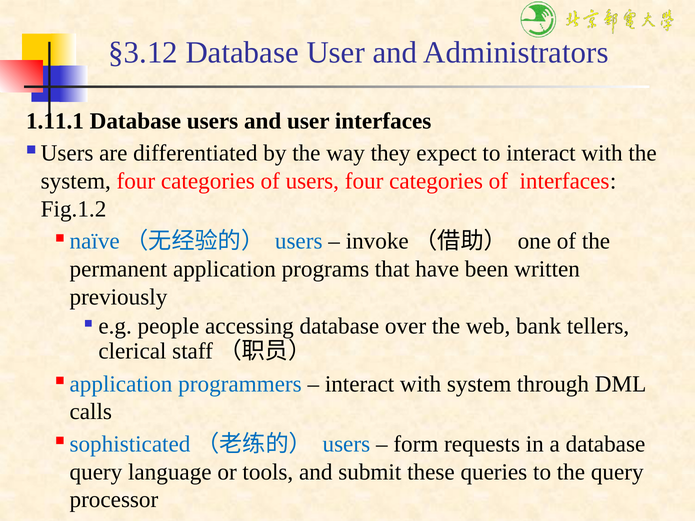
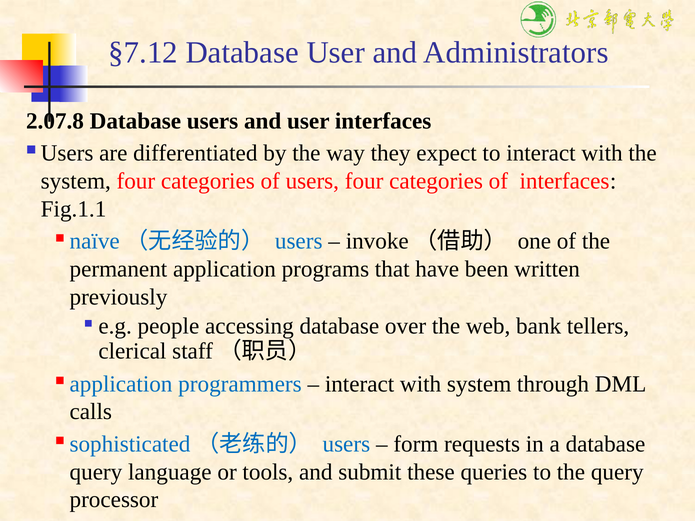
§3.12: §3.12 -> §7.12 (143, 52)
1.11.1: 1.11.1 -> 2.07.8 (55, 121)
Fig.1.2: Fig.1.2 -> Fig.1.1 (74, 209)
